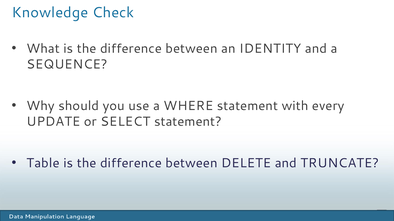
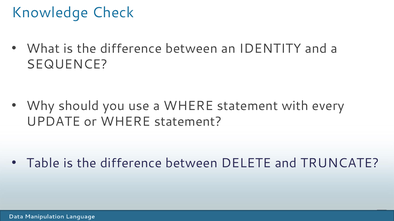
or SELECT: SELECT -> WHERE (125, 122)
